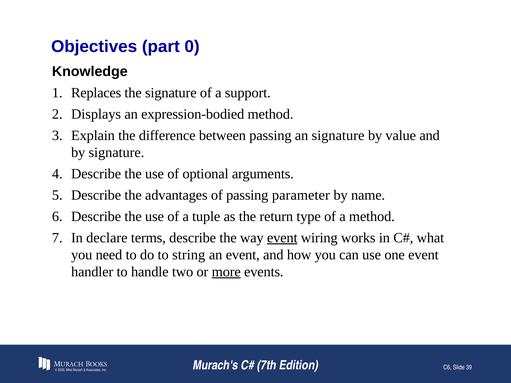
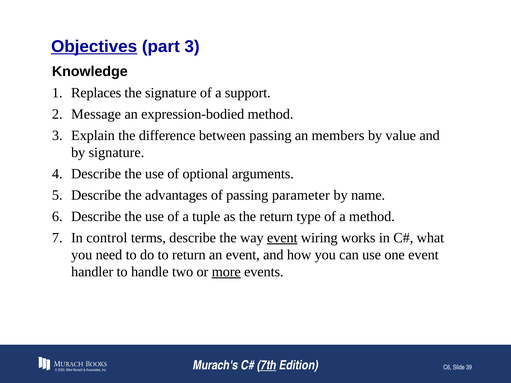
Objectives underline: none -> present (94, 46)
part 0: 0 -> 3 (192, 46)
Displays: Displays -> Message (96, 114)
an signature: signature -> members (338, 136)
declare: declare -> control (107, 238)
to string: string -> return (189, 255)
7th underline: none -> present (267, 365)
